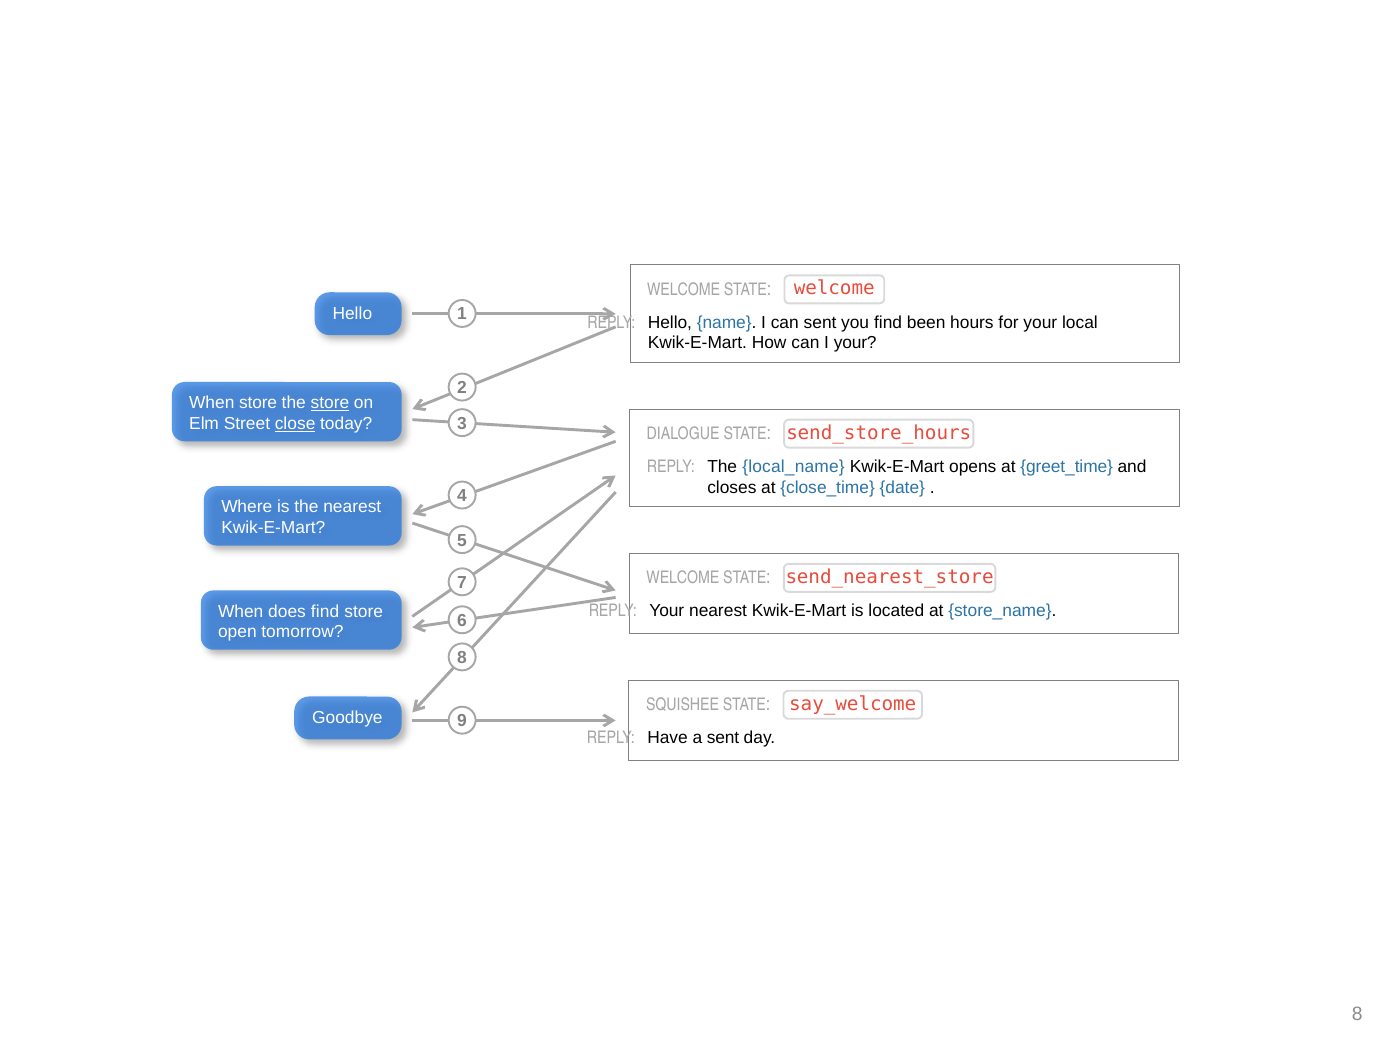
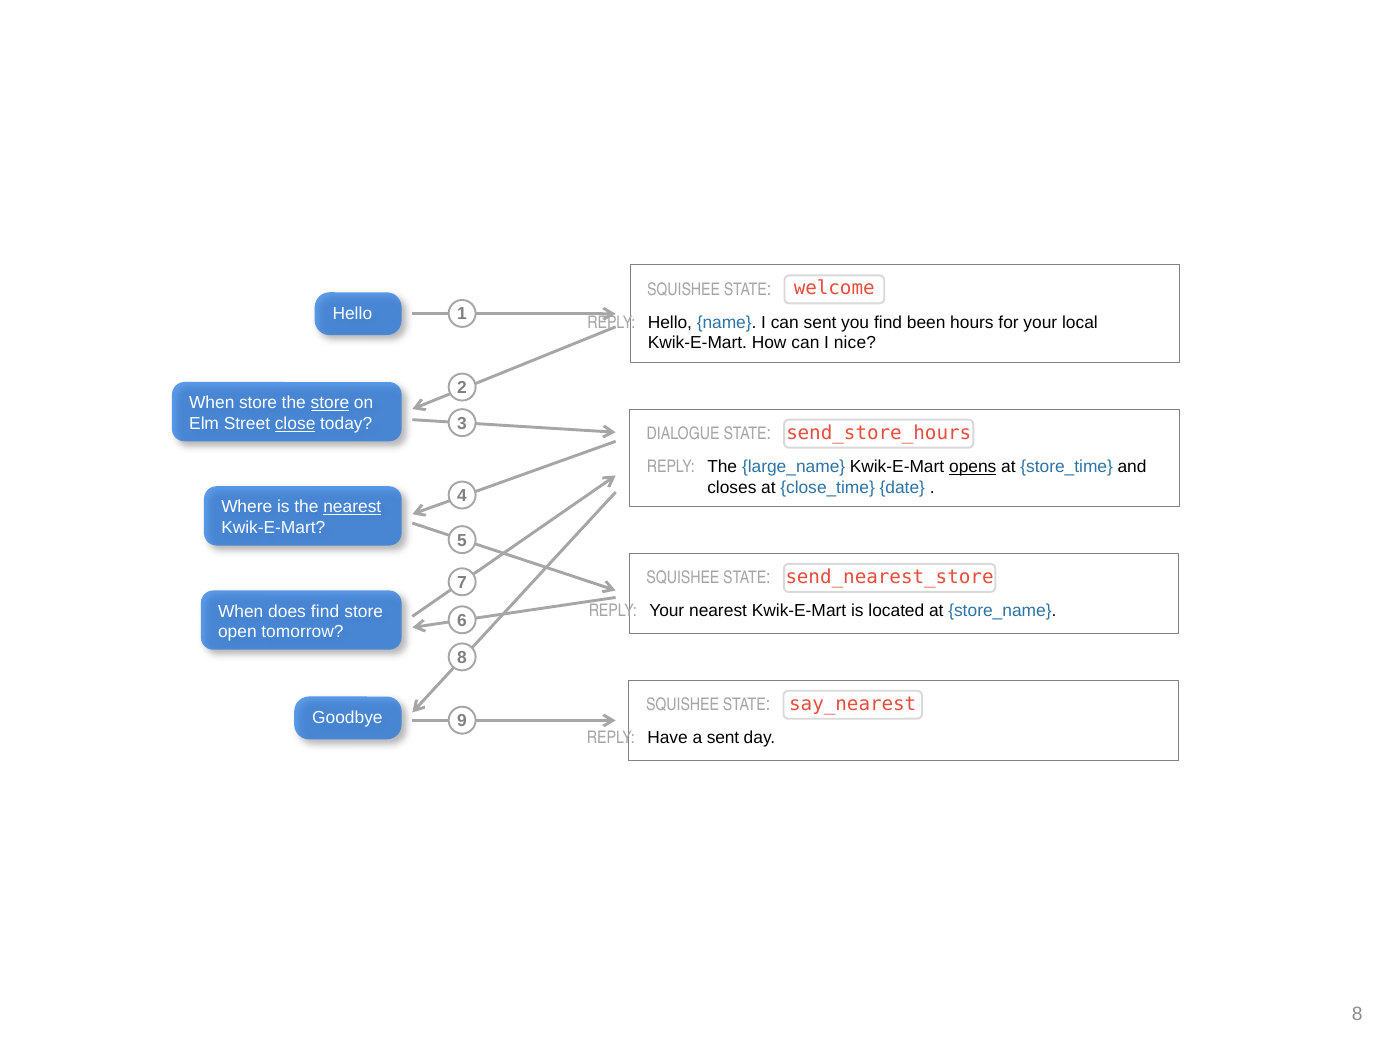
WELCOME: WELCOME -> SQUISHEE (684, 289)
I your: your -> nice (855, 343)
local_name: local_name -> large_name (794, 467)
opens underline: none -> present (973, 467)
greet_time: greet_time -> store_time (1067, 467)
nearest underline: none -> present (352, 507)
WELCOME: WELCOME -> SQUISHEE (683, 578)
say_welcome: say_welcome -> say_nearest (853, 704)
